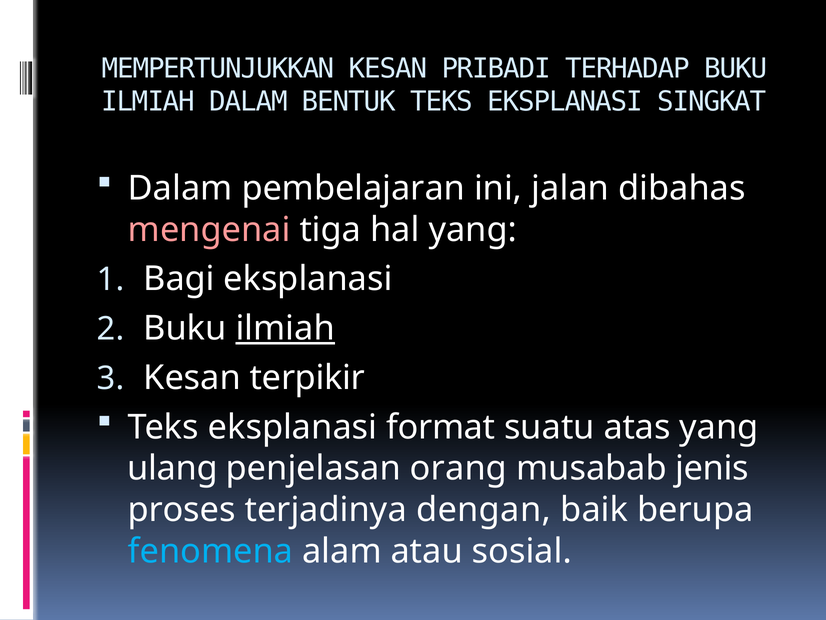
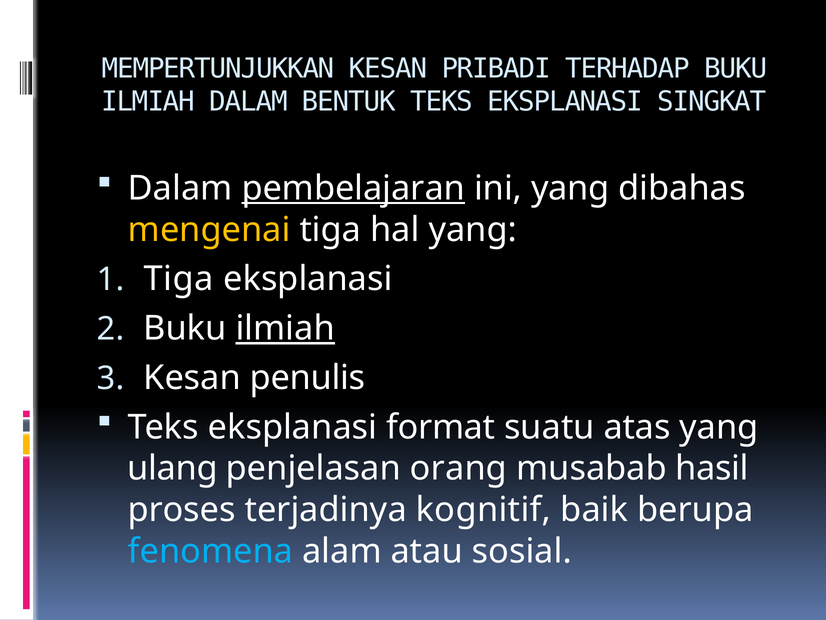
pembelajaran underline: none -> present (353, 188)
ini jalan: jalan -> yang (570, 188)
mengenai colour: pink -> yellow (209, 230)
Bagi: Bagi -> Tiga (179, 279)
terpikir: terpikir -> penulis (307, 378)
jenis: jenis -> hasil (712, 468)
dengan: dengan -> kognitif (483, 509)
